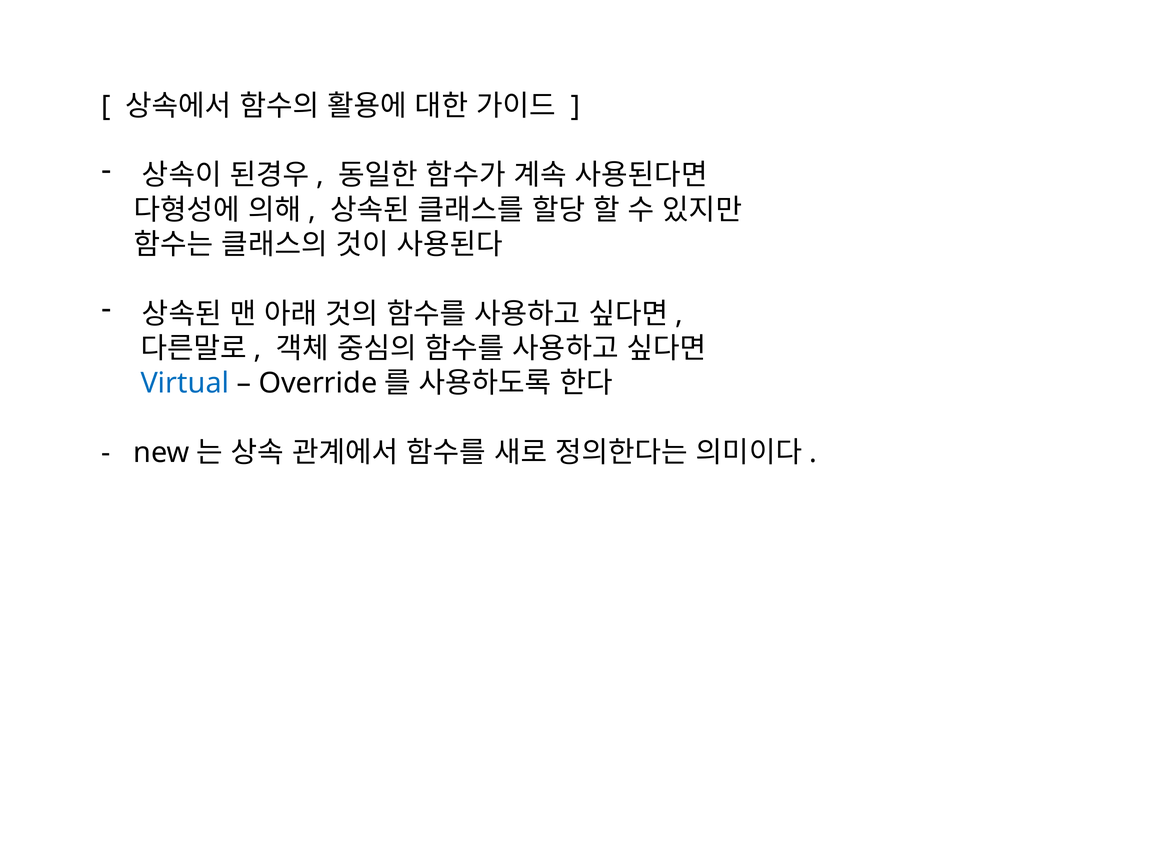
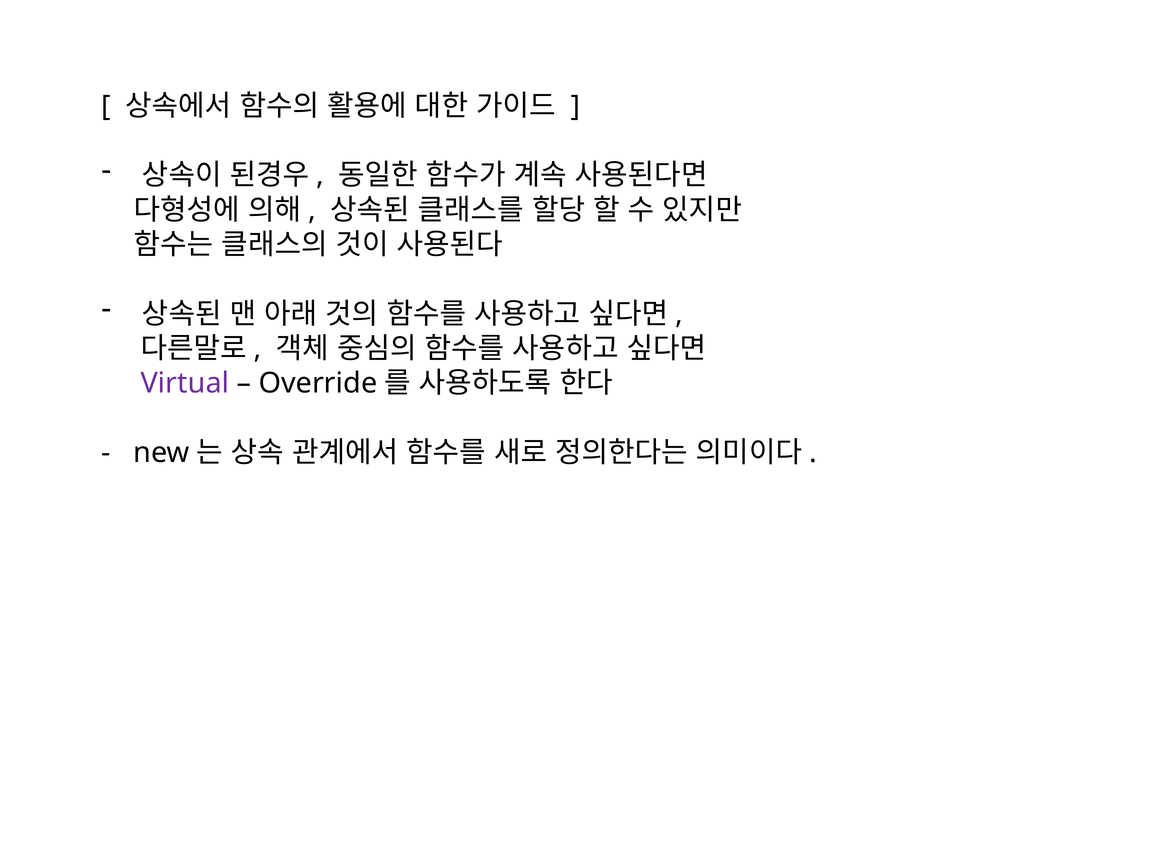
Virtual colour: blue -> purple (185, 383)
